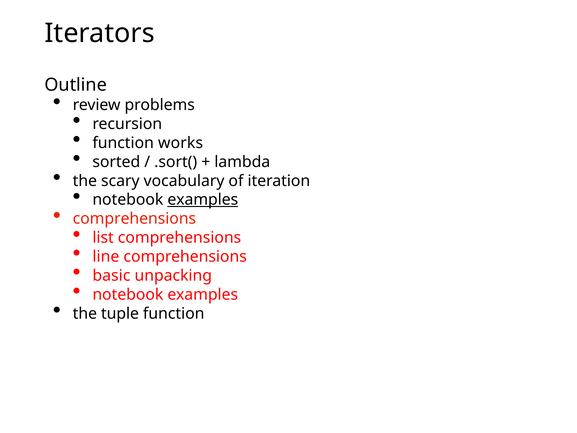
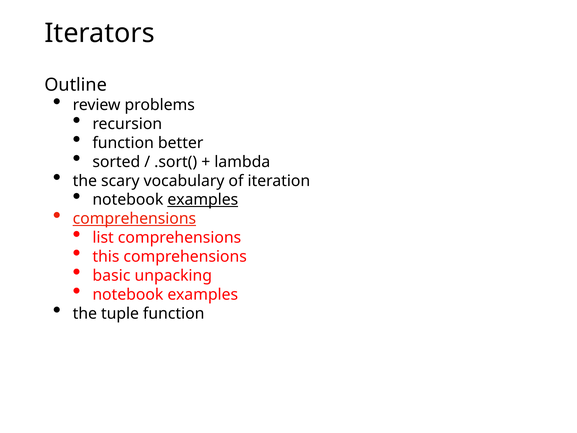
works: works -> better (181, 143)
comprehensions underline: none -> present (134, 219)
line: line -> this (106, 256)
